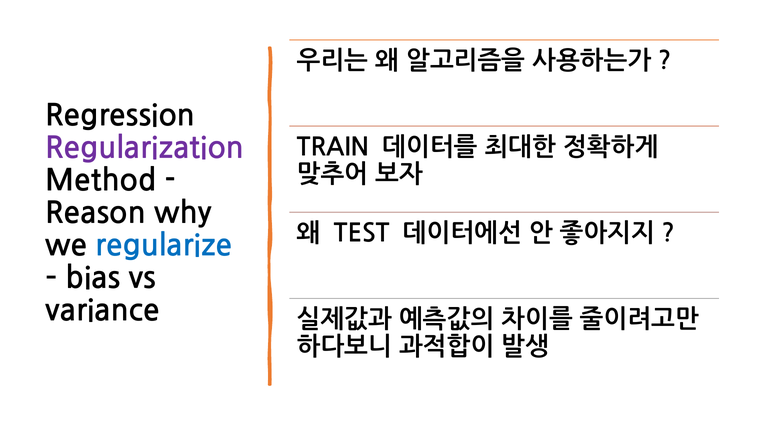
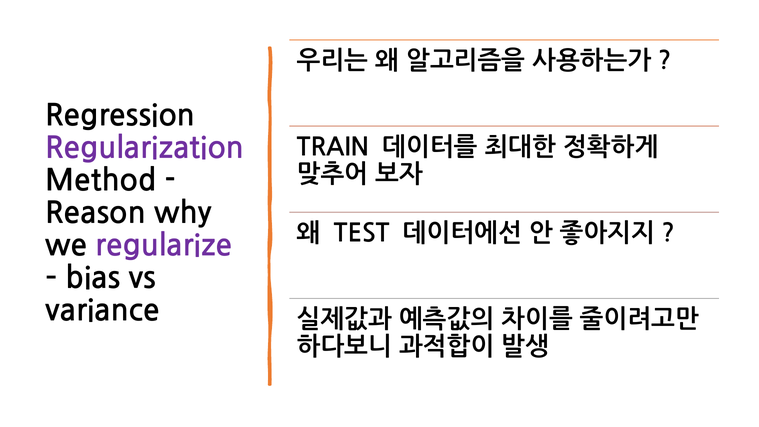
regularize colour: blue -> purple (164, 246)
